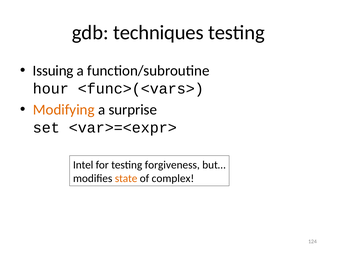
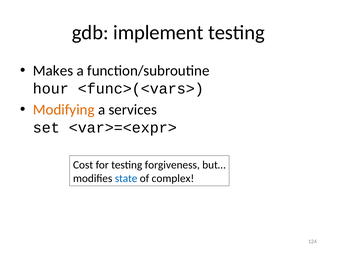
techniques: techniques -> implement (158, 33)
Issuing: Issuing -> Makes (53, 71)
surprise: surprise -> services (133, 110)
Intel: Intel -> Cost (83, 165)
state colour: orange -> blue (126, 178)
